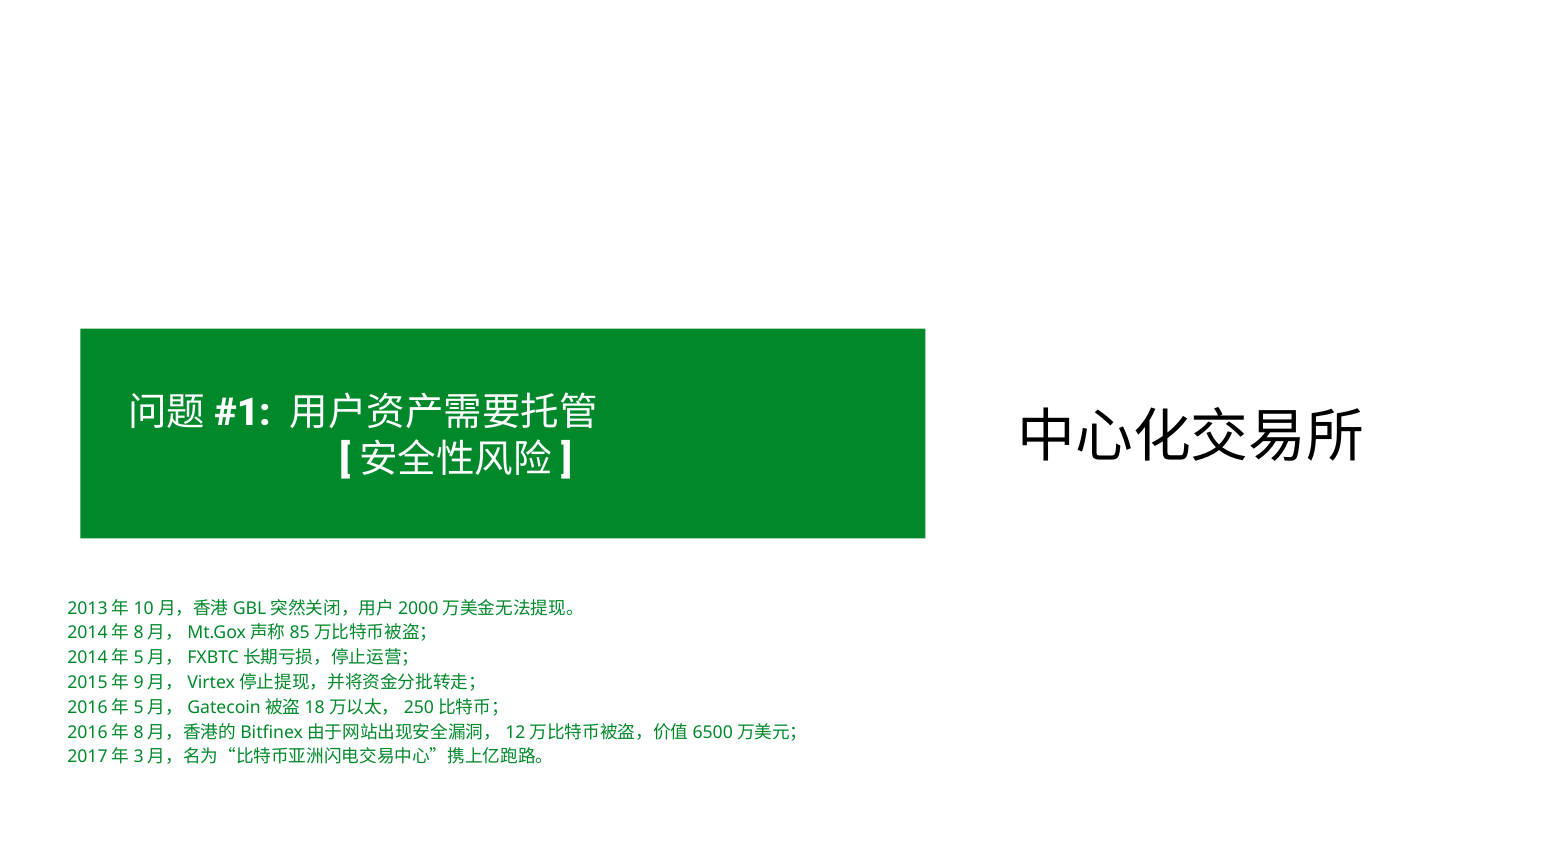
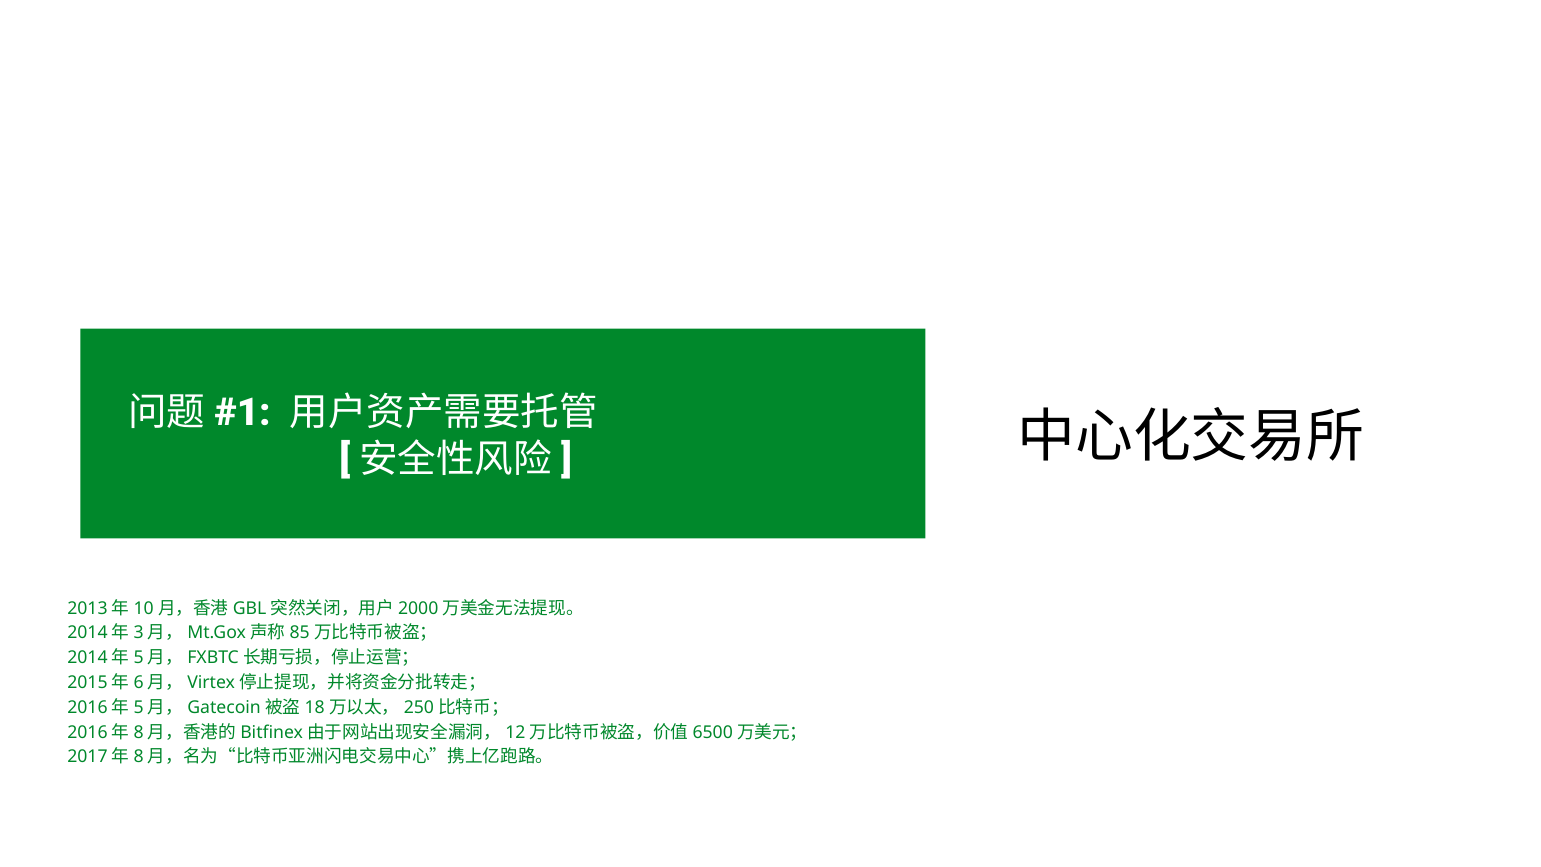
8: 8 -> 3 (139, 633)
9: 9 -> 6 (139, 683)
3: 3 -> 8 (139, 757)
